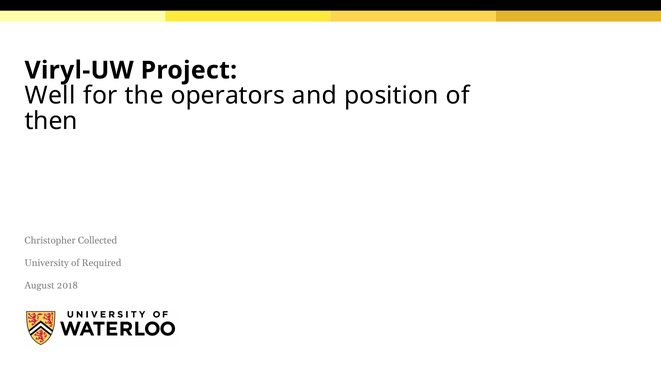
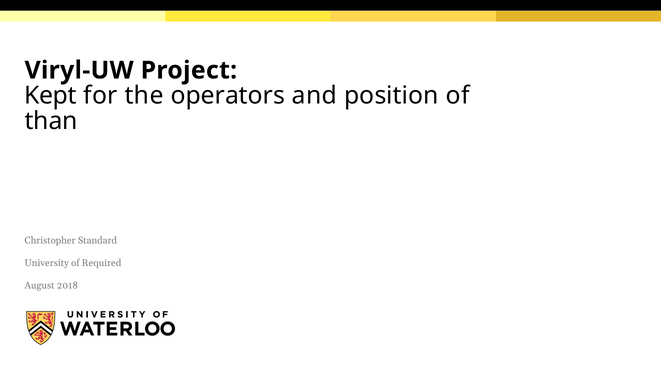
Well: Well -> Kept (50, 96)
then: then -> than (51, 121)
Collected: Collected -> Standard (97, 240)
